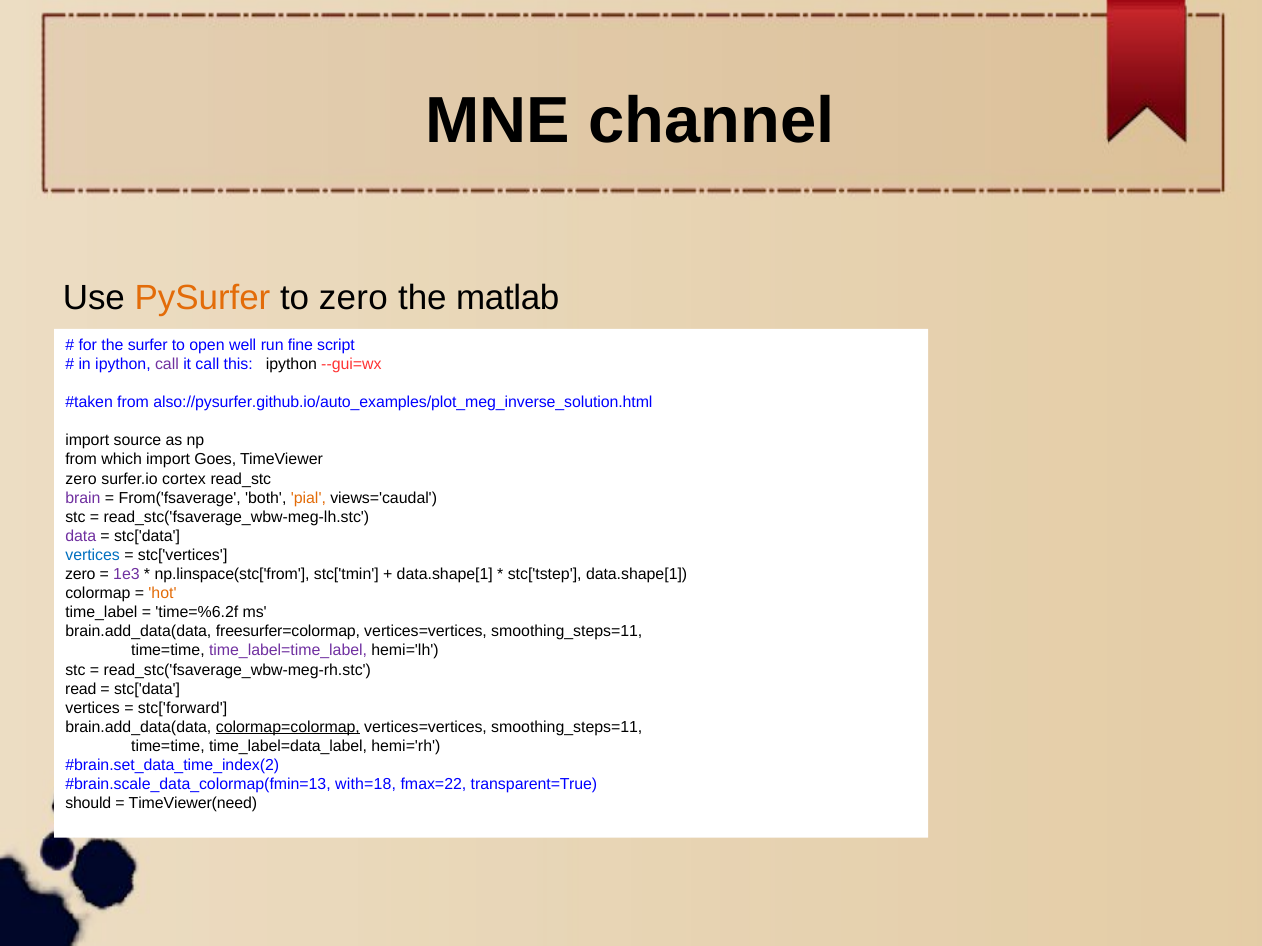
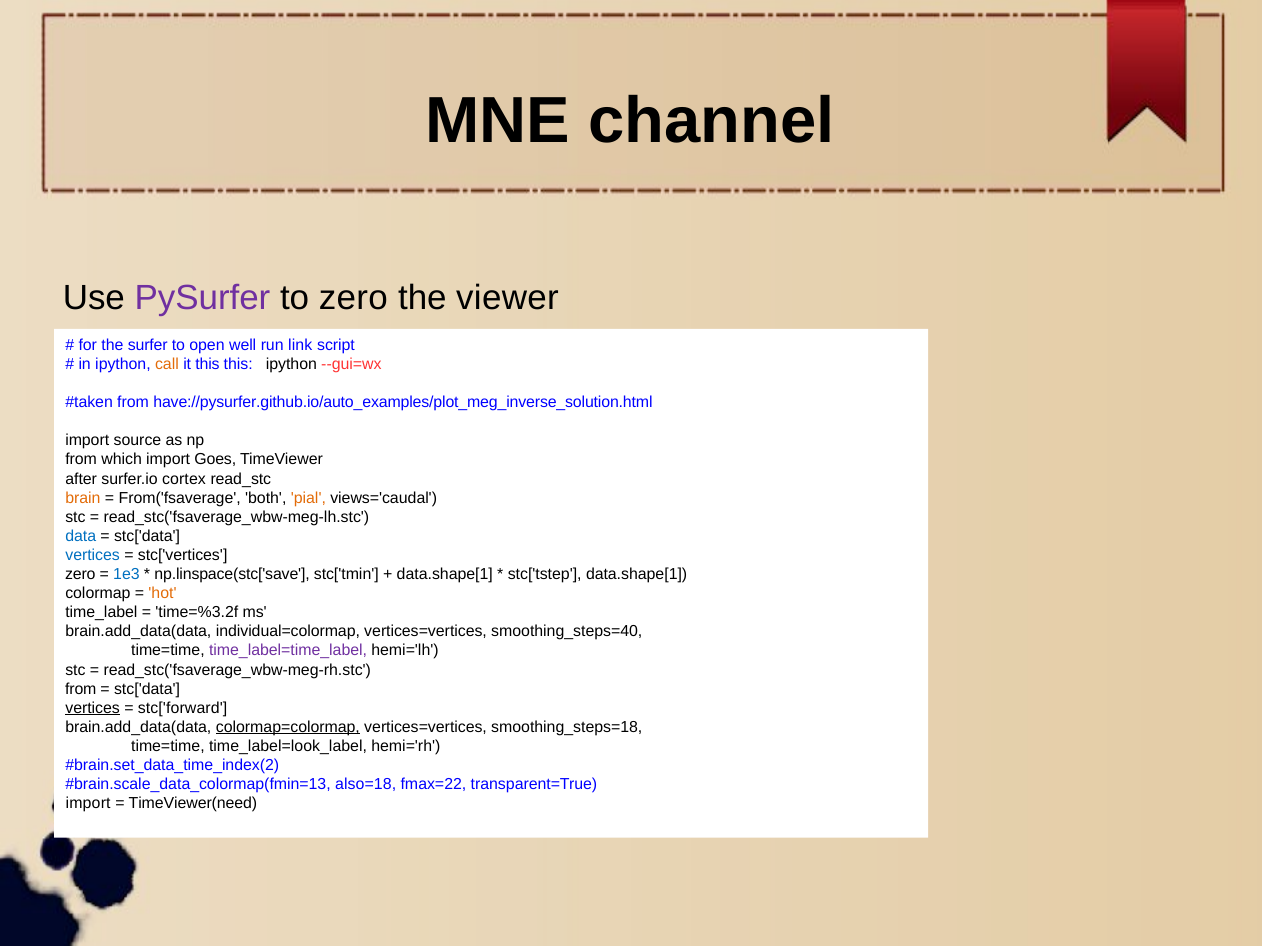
PySurfer colour: orange -> purple (202, 298)
matlab: matlab -> viewer (507, 298)
fine: fine -> link (300, 345)
call colour: purple -> orange (167, 364)
it call: call -> this (208, 364)
also://pysurfer.github.io/auto_examples/plot_meg_inverse_solution.html: also://pysurfer.github.io/auto_examples/plot_meg_inverse_solution.html -> have://pysurfer.github.io/auto_examples/plot_meg_inverse_solution.html (403, 403)
zero: zero -> after (81, 479)
brain colour: purple -> orange (83, 498)
data colour: purple -> blue (81, 536)
1e3 colour: purple -> blue (126, 575)
np.linspace(stc['from: np.linspace(stc['from -> np.linspace(stc['save (232, 575)
time=%6.2f: time=%6.2f -> time=%3.2f (197, 613)
freesurfer=colormap: freesurfer=colormap -> individual=colormap (288, 632)
smoothing_steps=11: smoothing_steps=11 -> smoothing_steps=40 (567, 632)
read: read -> from (81, 689)
vertices underline: none -> present (93, 708)
smoothing_steps=11: smoothing_steps=11 -> smoothing_steps=18 (567, 727)
time_label=data_label: time_label=data_label -> time_label=look_label (288, 746)
with=18: with=18 -> also=18 (366, 785)
should: should -> import (88, 804)
